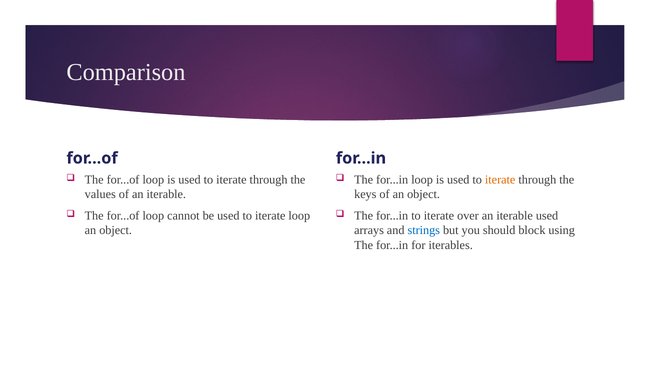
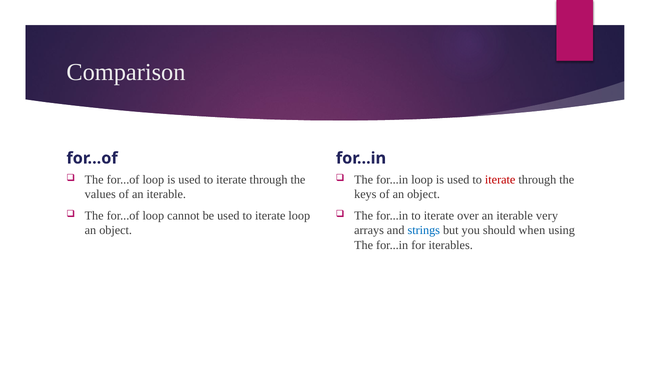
iterate colour: orange -> red (500, 180)
iterable used: used -> very (547, 216)
block: block -> when (532, 231)
